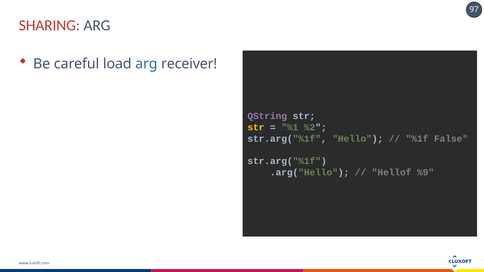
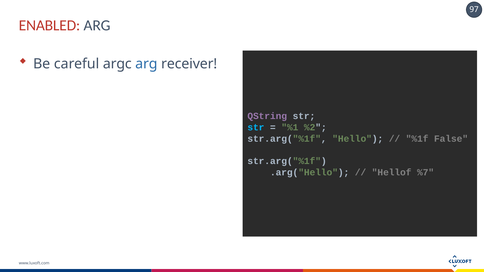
SHARING: SHARING -> ENABLED (49, 26)
load: load -> argc (117, 64)
str colour: yellow -> light blue (256, 127)
%9: %9 -> %7 (426, 173)
